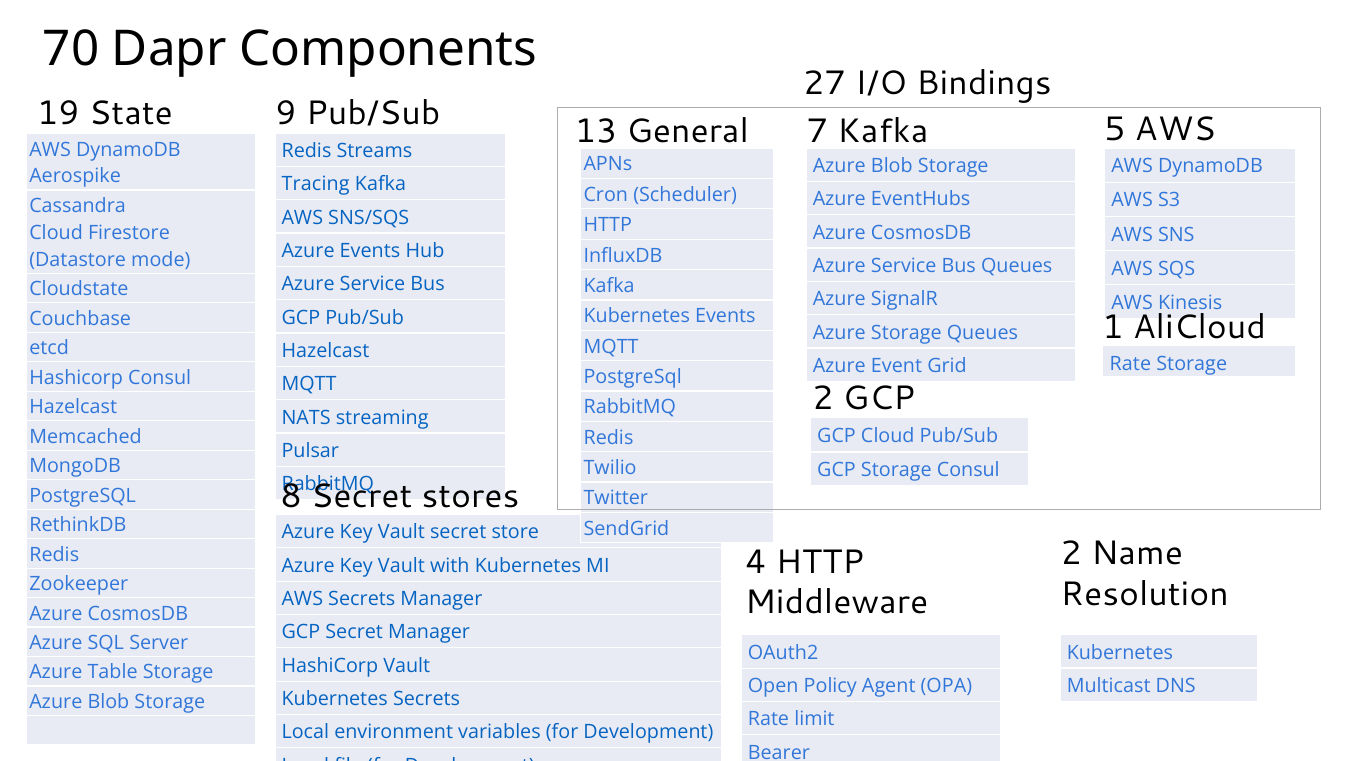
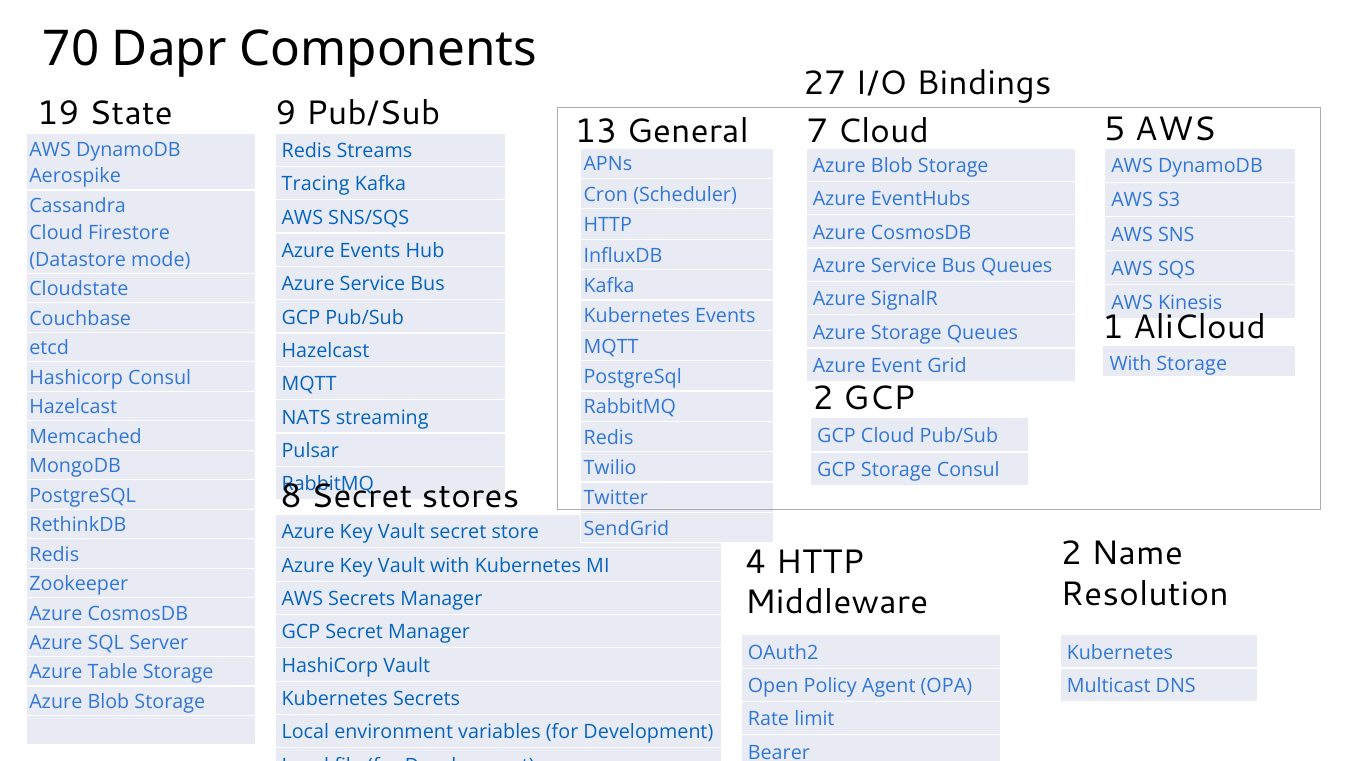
7 Kafka: Kafka -> Cloud (883, 132)
Rate: Rate -> With (1130, 364)
